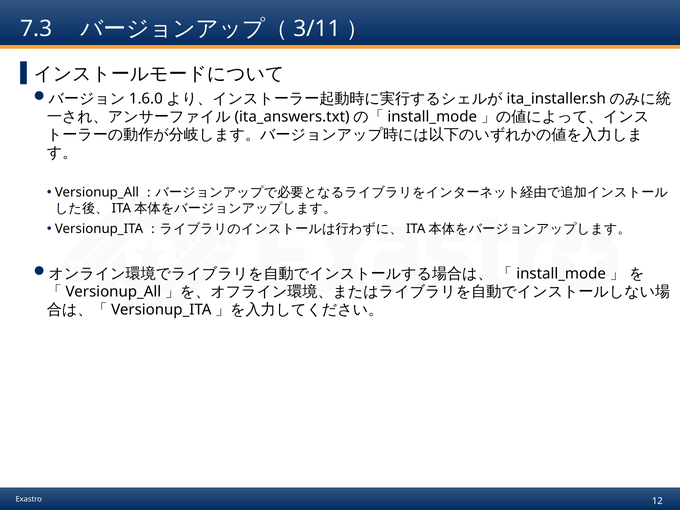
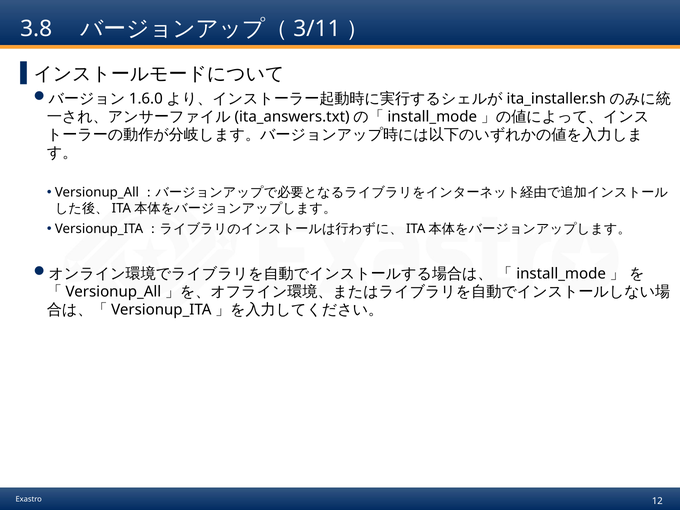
7.3: 7.3 -> 3.8 (36, 29)
